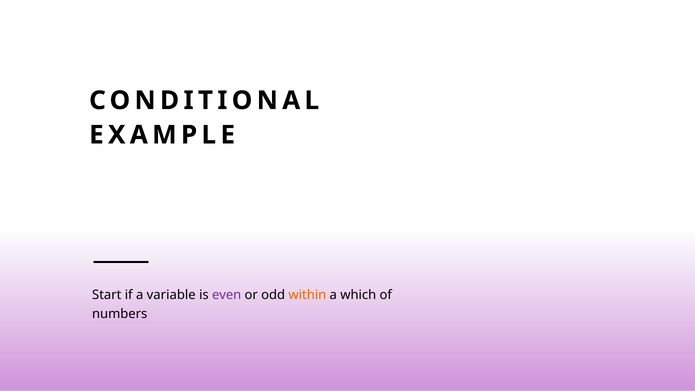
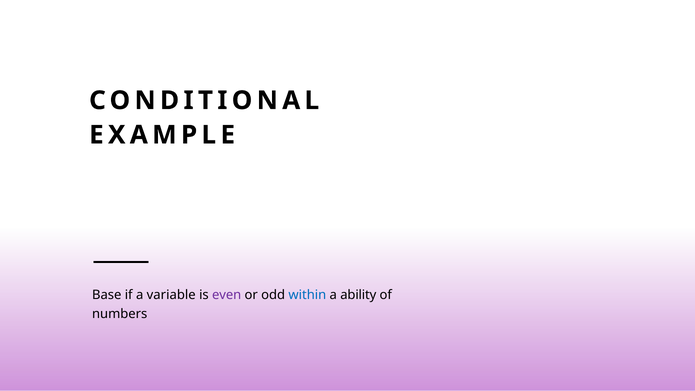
Start: Start -> Base (107, 295)
within colour: orange -> blue (307, 295)
which: which -> ability (358, 295)
